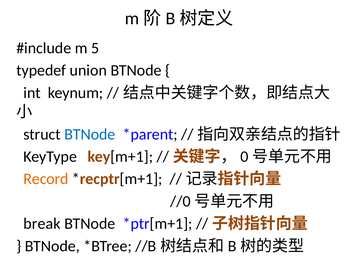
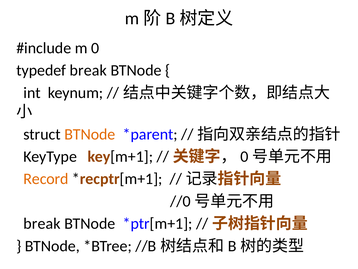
5: 5 -> 0 (95, 48)
typedef union: union -> break (88, 70)
BTNode colour: blue -> orange (90, 134)
